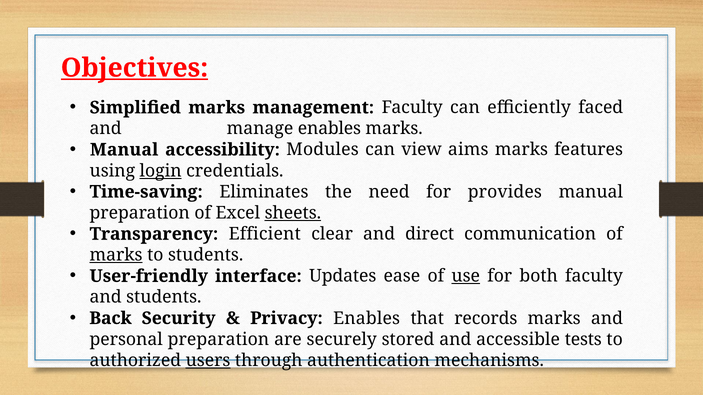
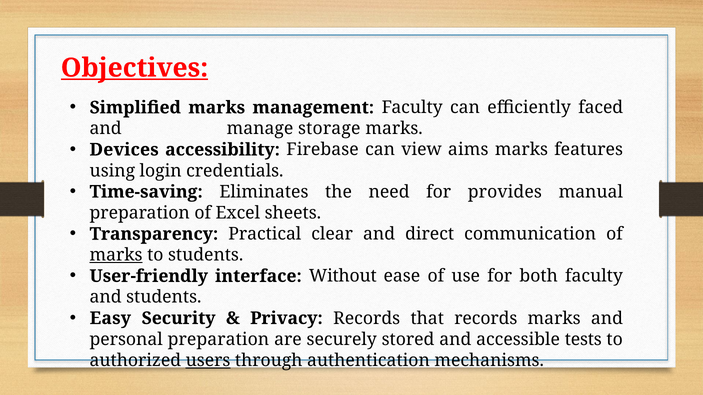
manage enables: enables -> storage (329, 129)
Manual: Manual -> Devices (124, 150)
Modules: Modules -> Firebase (323, 150)
login underline: present -> none (161, 171)
sheets underline: present -> none (293, 213)
Efficient: Efficient -> Practical (265, 234)
Updates: Updates -> Without (343, 276)
use underline: present -> none (466, 276)
Back: Back -> Easy (110, 319)
Privacy Enables: Enables -> Records (367, 319)
